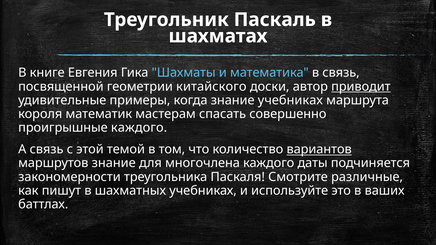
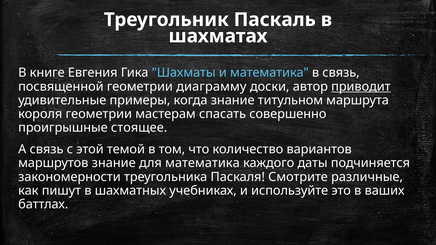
китайского: китайского -> диаграмму (211, 87)
знание учебниках: учебниках -> титульном (290, 100)
короля математик: математик -> геометрии (99, 114)
проигрышные каждого: каждого -> стоящее (139, 128)
вариантов underline: present -> none (319, 150)
для многочлена: многочлена -> математика (202, 163)
